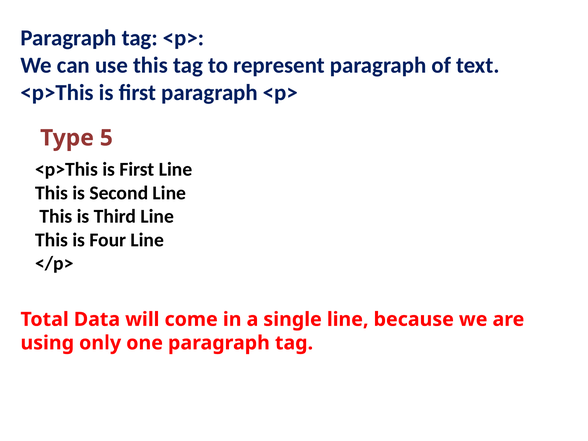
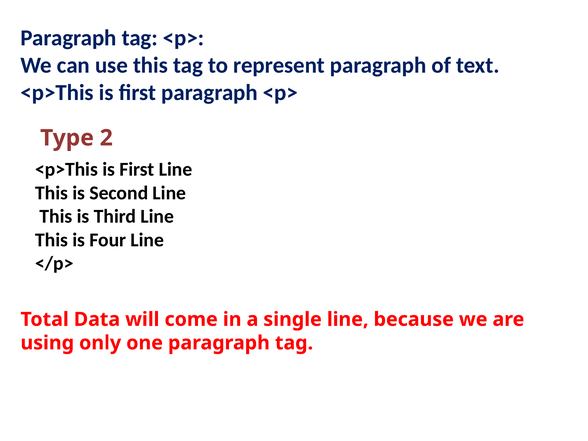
5: 5 -> 2 (106, 138)
